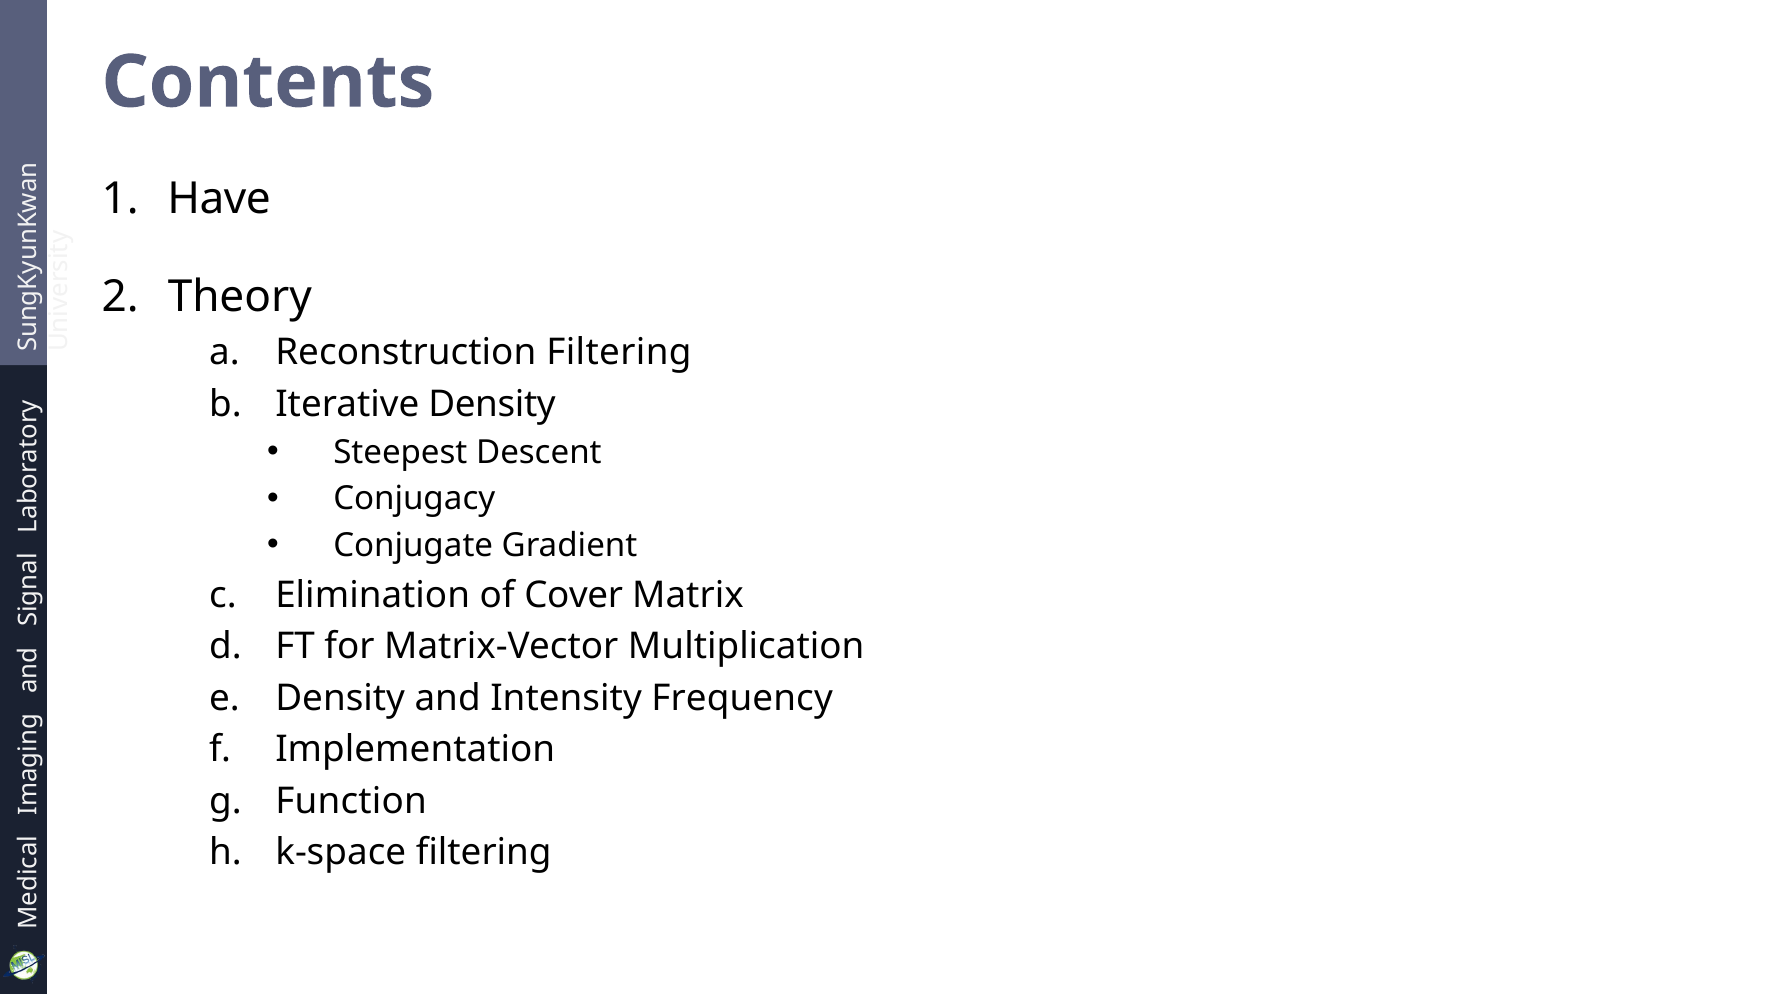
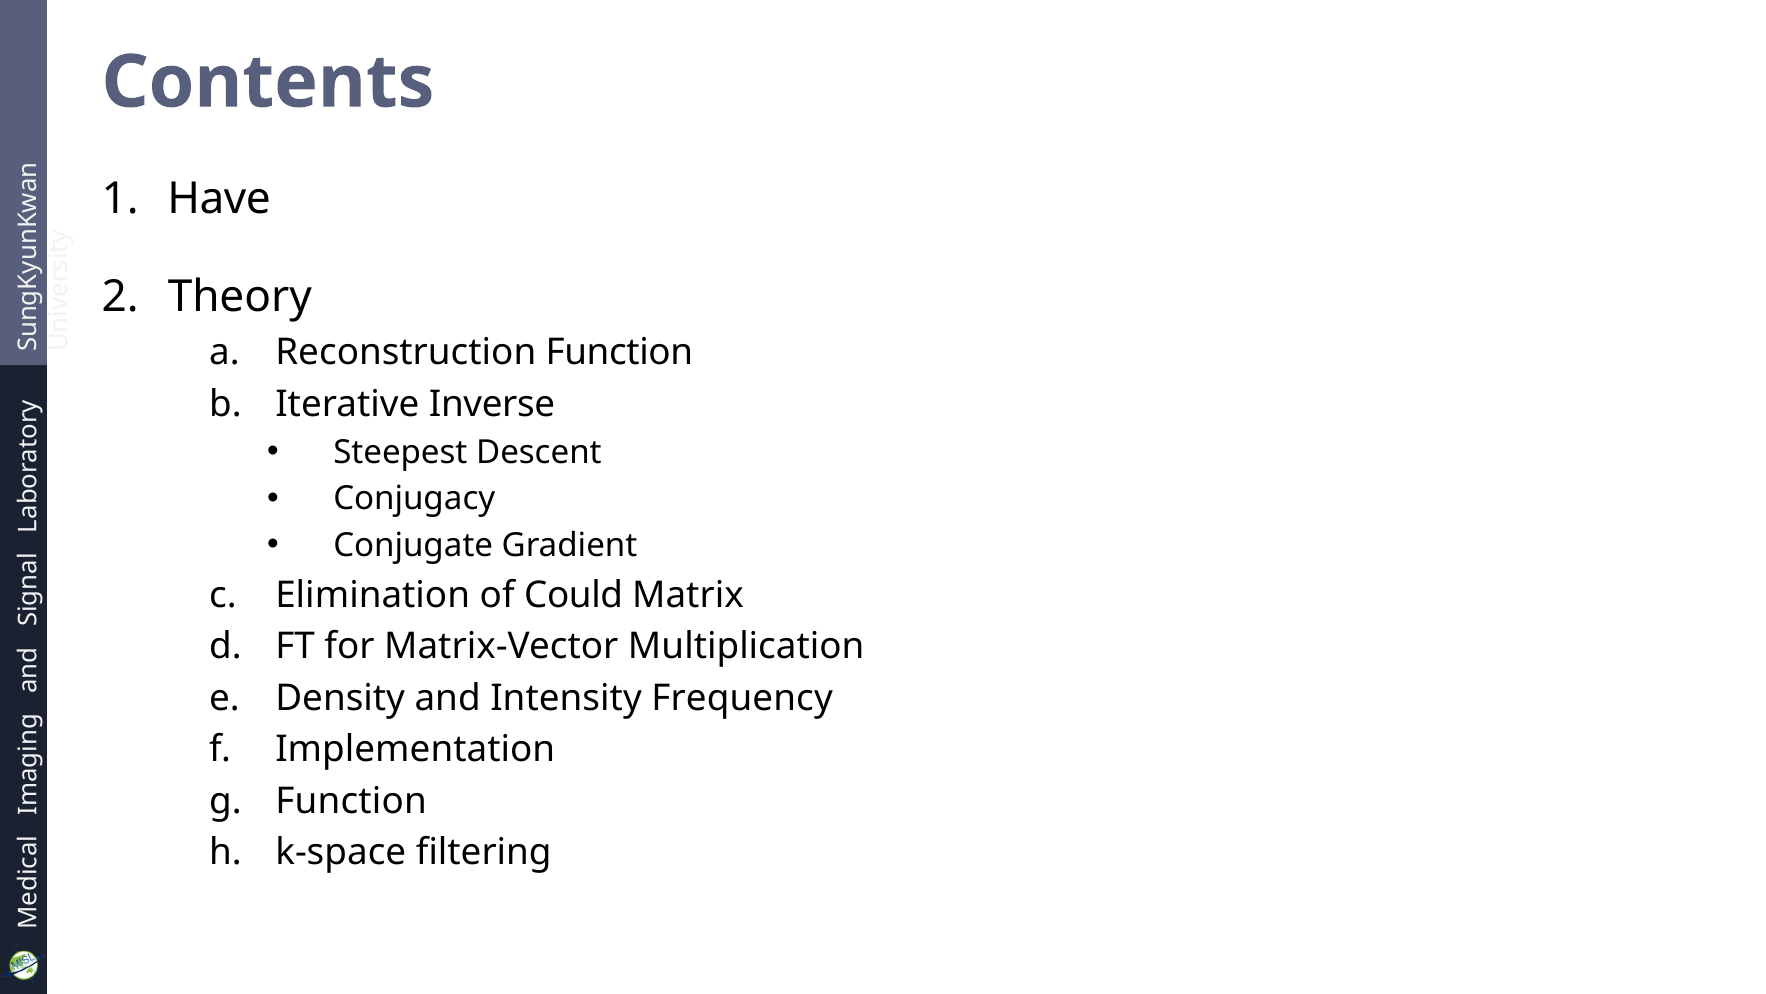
Reconstruction Filtering: Filtering -> Function (619, 352)
Iterative Density: Density -> Inverse (492, 404)
Cover: Cover -> Could (574, 595)
